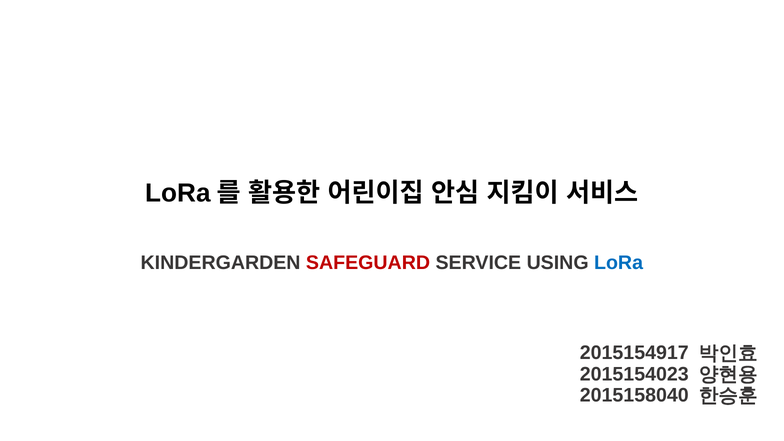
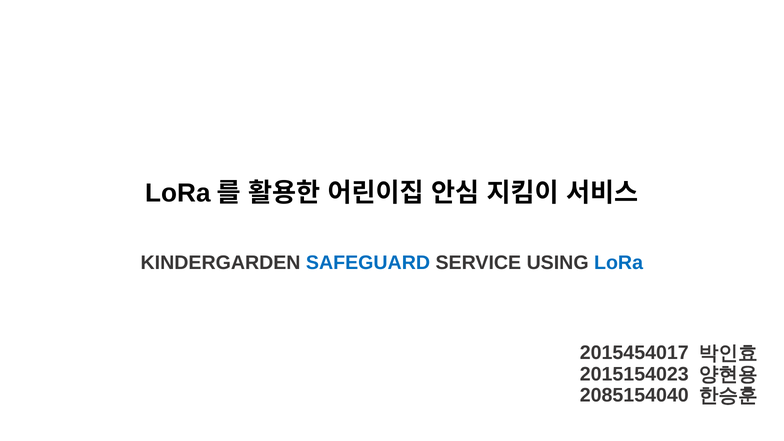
SAFEGUARD colour: red -> blue (368, 263)
2015154917: 2015154917 -> 2015454017 (634, 353)
2015158040: 2015158040 -> 2085154040 (634, 395)
